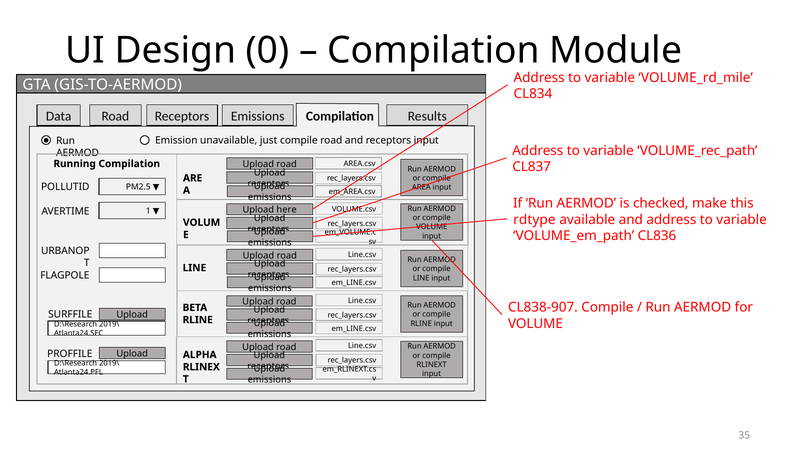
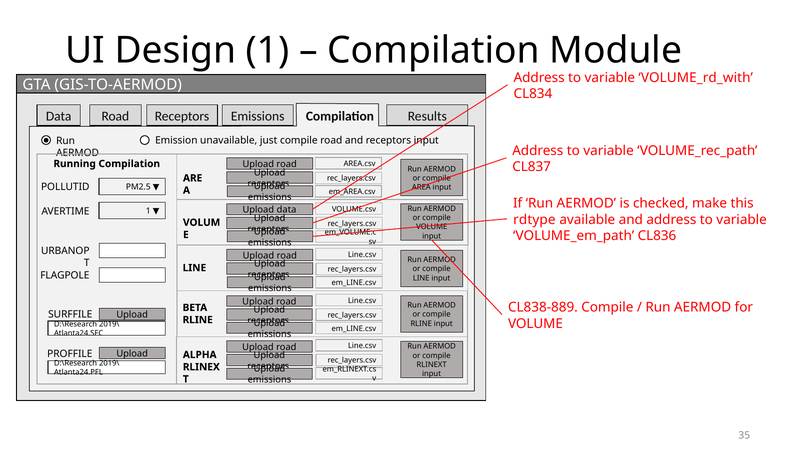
Design 0: 0 -> 1 (268, 50)
VOLUME_rd_mile: VOLUME_rd_mile -> VOLUME_rd_with (696, 78)
Upload here: here -> data (287, 210)
CL838-907: CL838-907 -> CL838-889 (543, 307)
